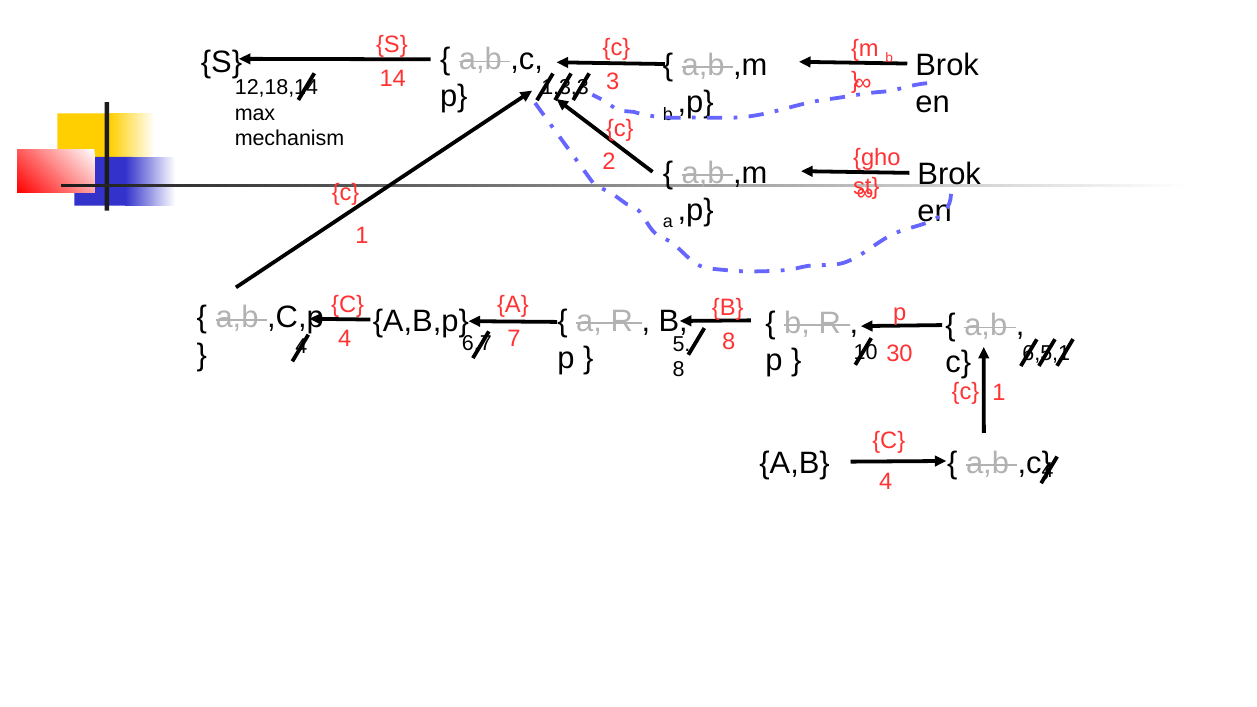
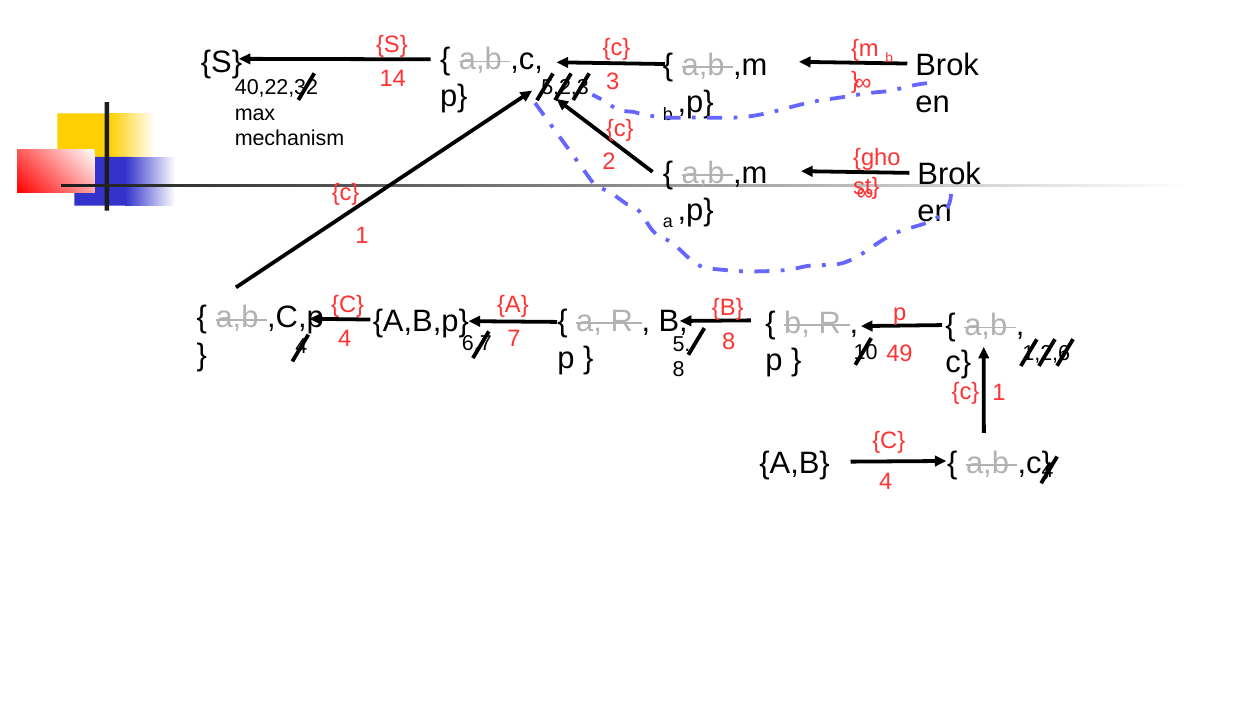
12,18,14: 12,18,14 -> 40,22,32 (276, 87)
1,3,3: 1,3,3 -> 5,2,3 (565, 87)
30: 30 -> 49 (899, 354)
6,5,1: 6,5,1 -> 1,2,6 (1046, 354)
